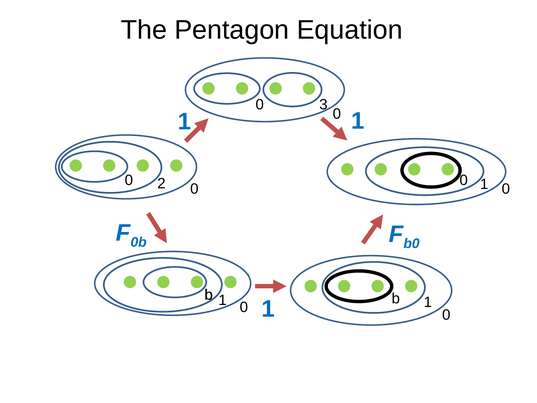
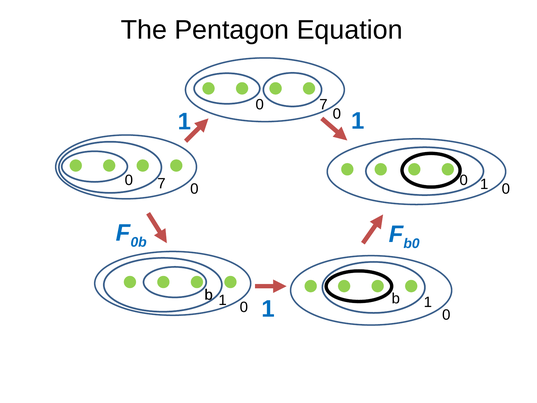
3: 3 -> 7 (323, 104)
2: 2 -> 7 (161, 183)
